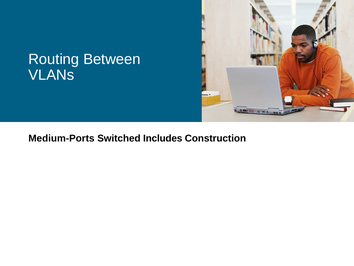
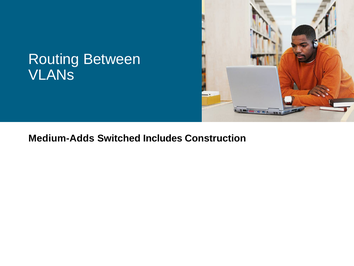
Medium-Ports: Medium-Ports -> Medium-Adds (61, 138)
